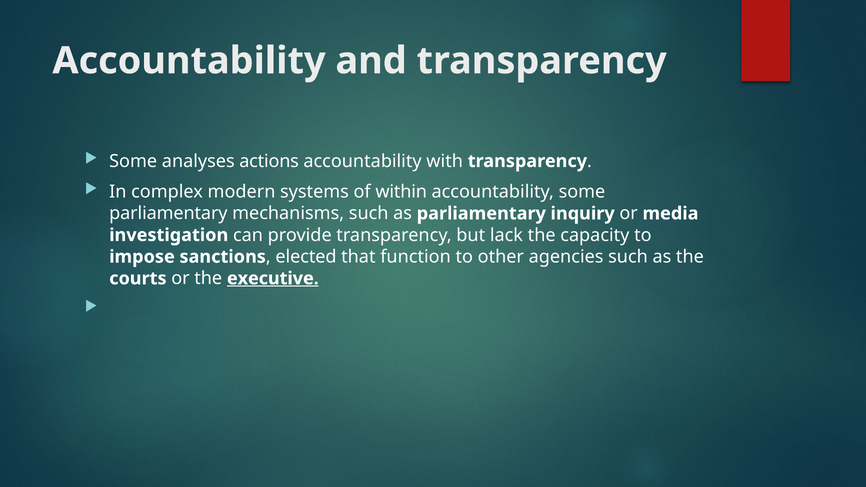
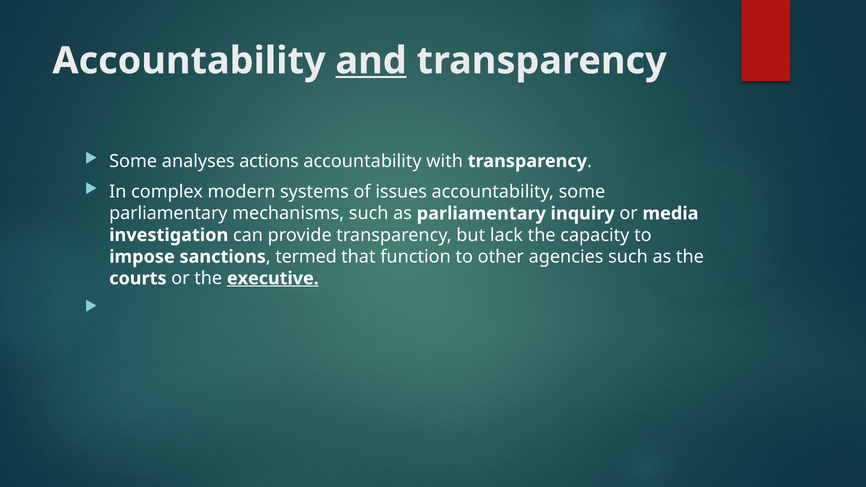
and underline: none -> present (371, 61)
within: within -> issues (401, 192)
elected: elected -> termed (306, 257)
